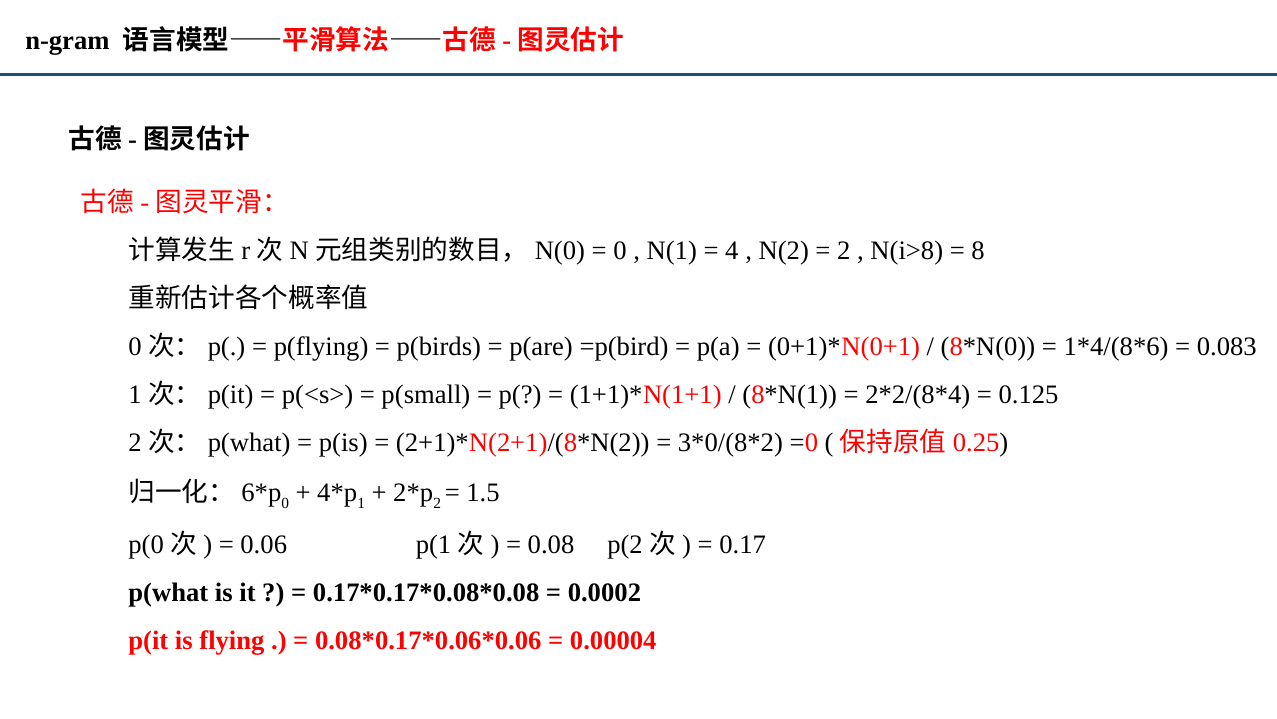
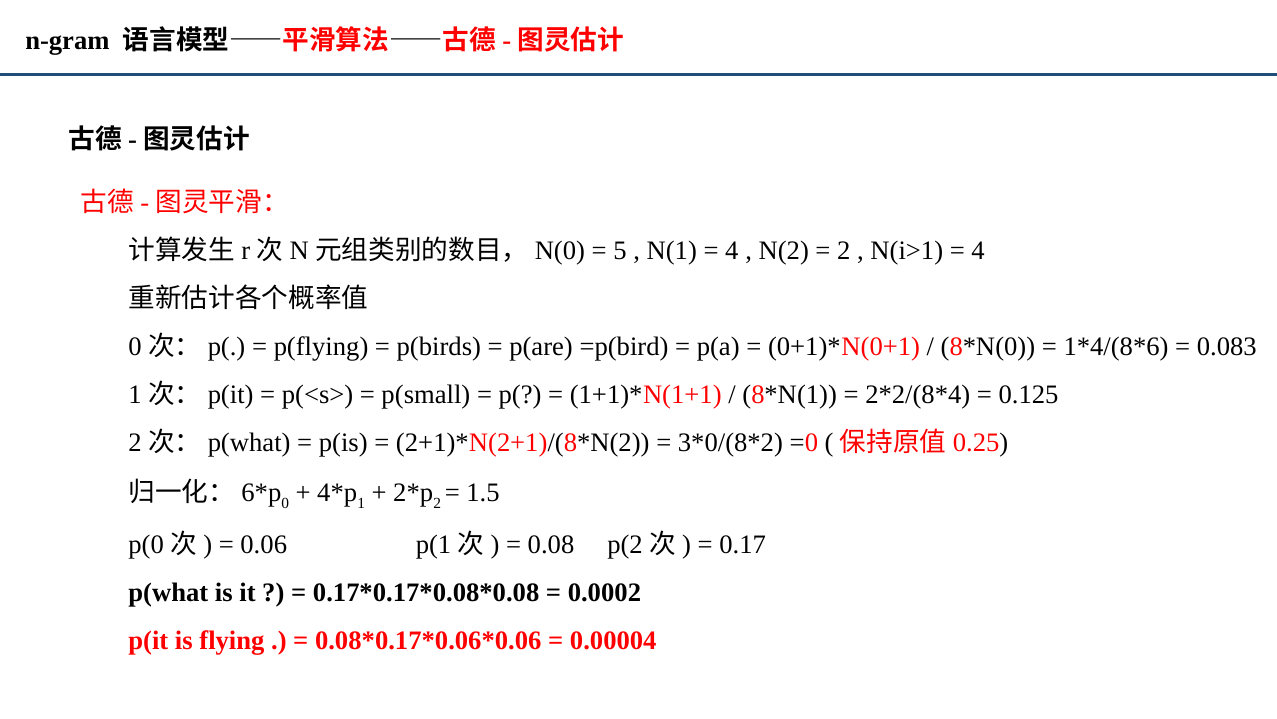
0: 0 -> 5 (620, 250)
N(i>8: N(i>8 -> N(i>1 (907, 250)
8: 8 -> 4 (978, 250)
